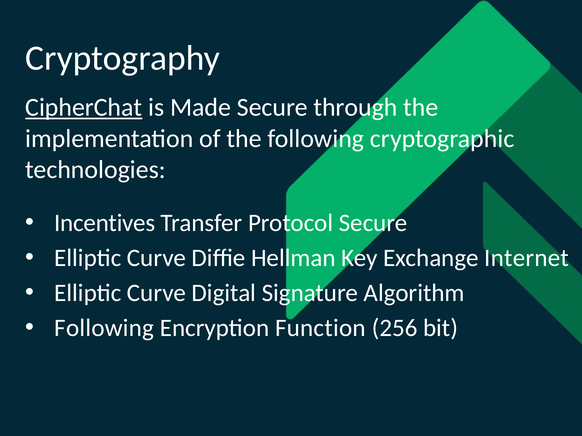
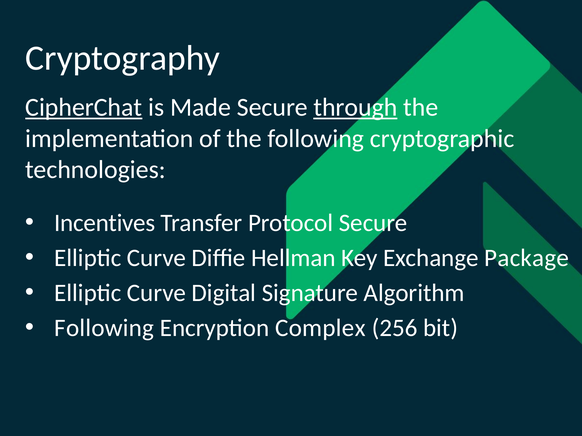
through underline: none -> present (355, 108)
Internet: Internet -> Package (527, 258)
Function: Function -> Complex (320, 328)
